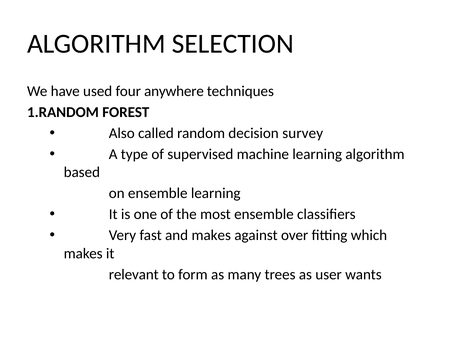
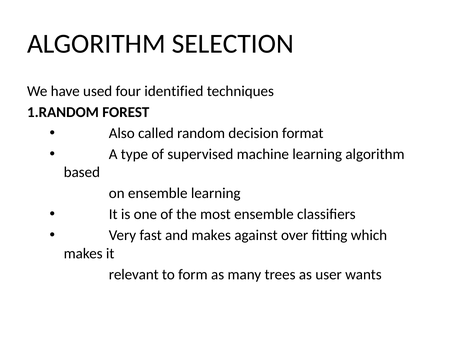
anywhere: anywhere -> identified (174, 91)
survey: survey -> format (303, 133)
